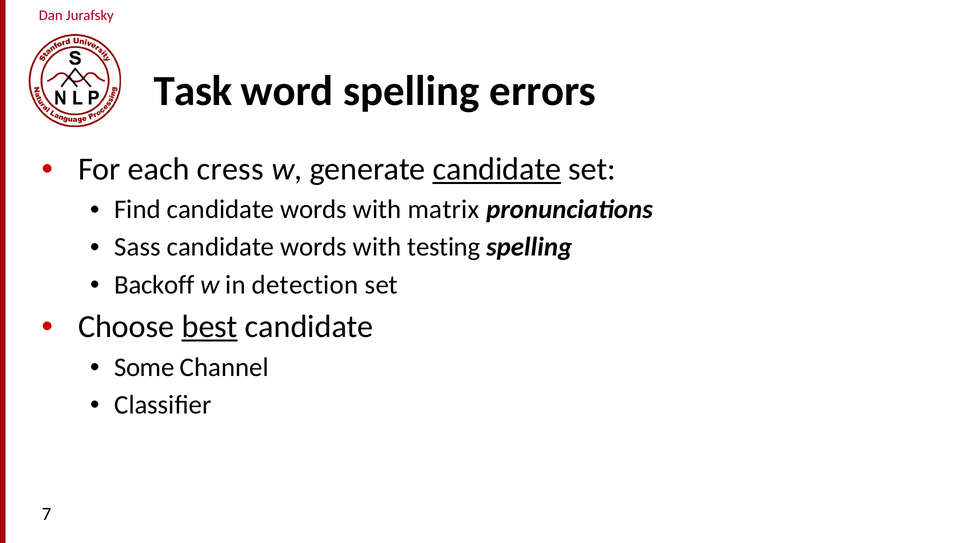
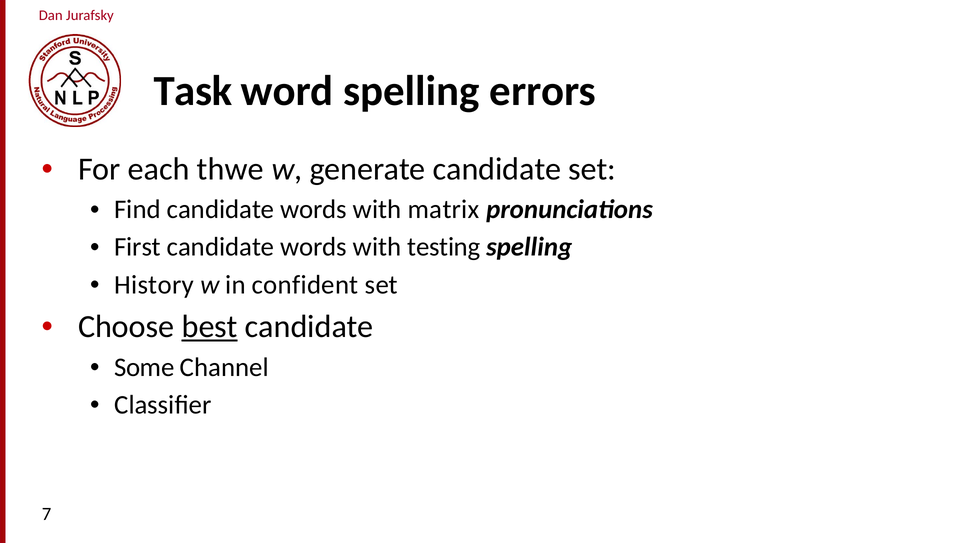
cress: cress -> thwe (230, 169)
candidate underline: present -> none (497, 169)
Sass: Sass -> First (138, 247)
Backoff: Backoff -> History (154, 285)
detection: detection -> confident (305, 285)
